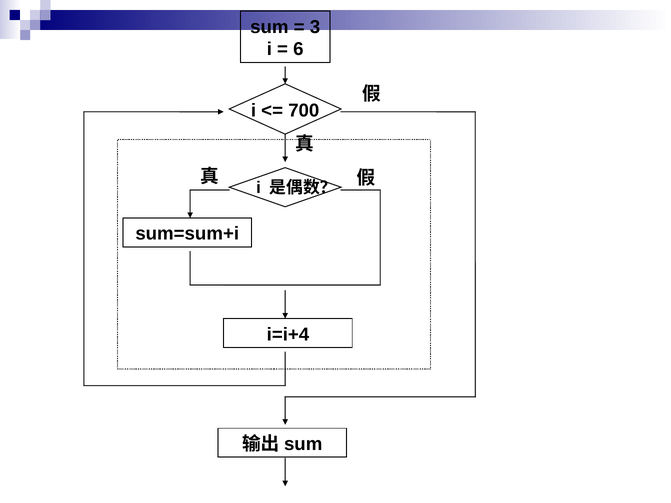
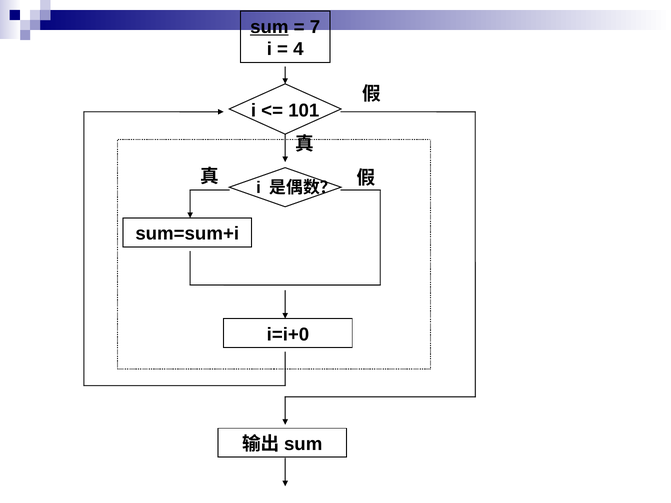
sum underline: none -> present (269, 27)
3: 3 -> 7 (315, 27)
6: 6 -> 4 (298, 49)
700: 700 -> 101 (304, 111)
i=i+4: i=i+4 -> i=i+0 (288, 335)
